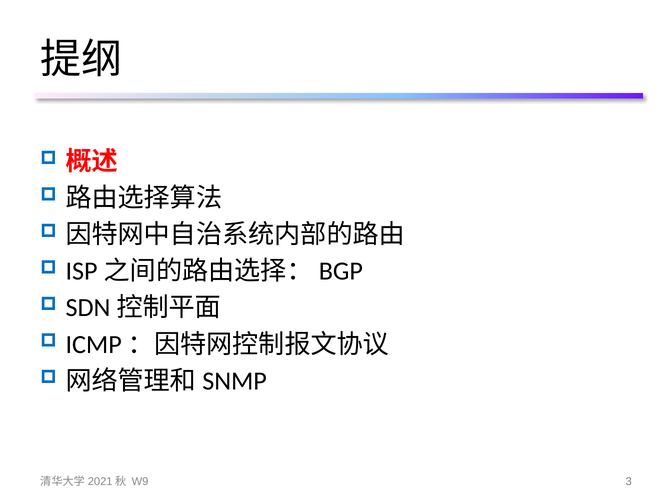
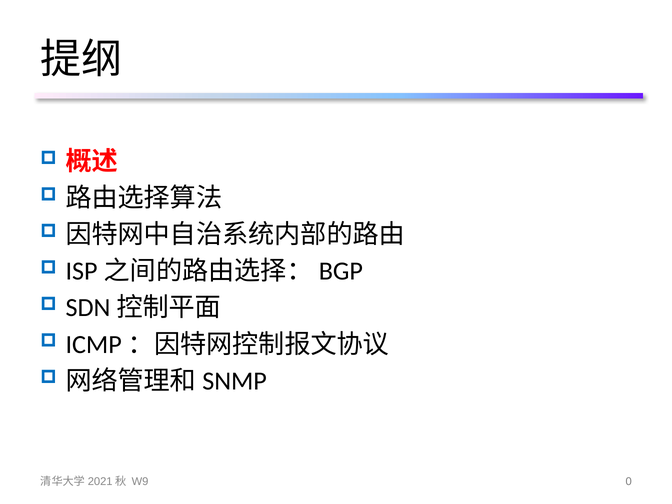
3: 3 -> 0 (629, 481)
